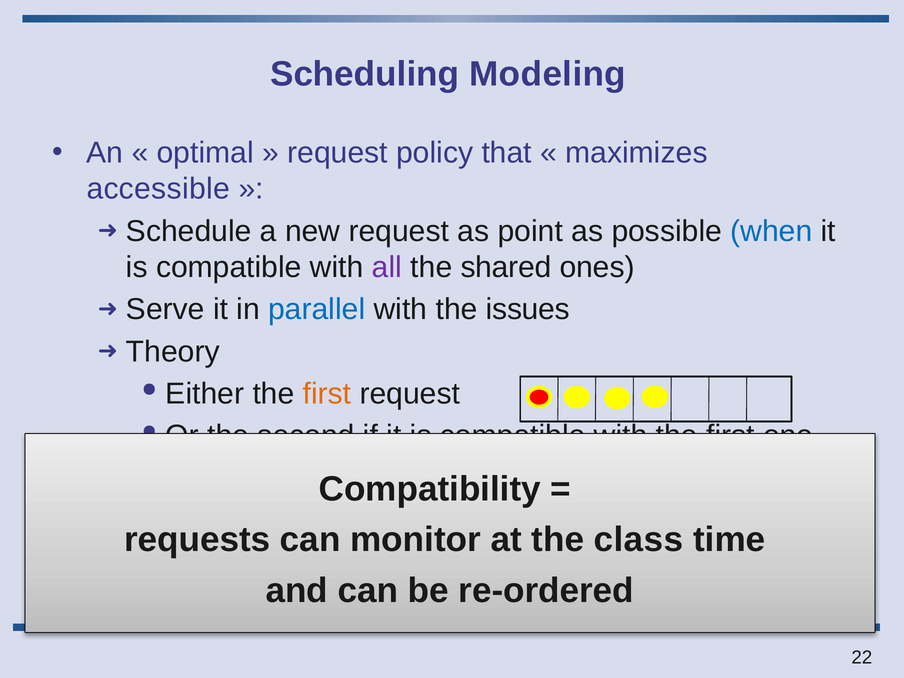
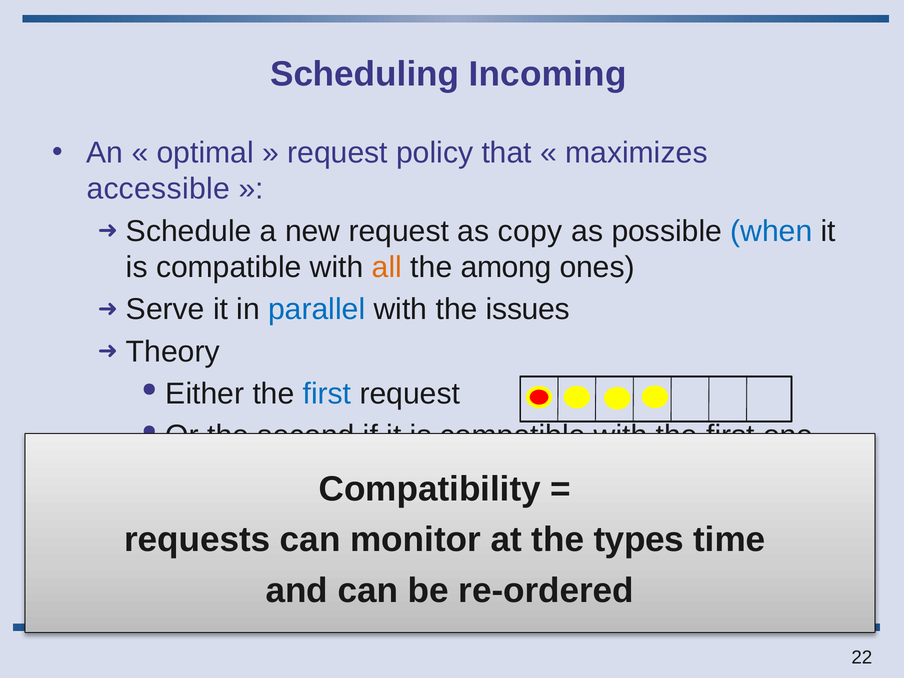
Modeling: Modeling -> Incoming (548, 74)
point: point -> copy (530, 231)
all colour: purple -> orange (387, 267)
shared: shared -> among (506, 267)
first colour: orange -> blue (327, 394)
class: class -> types (639, 540)
